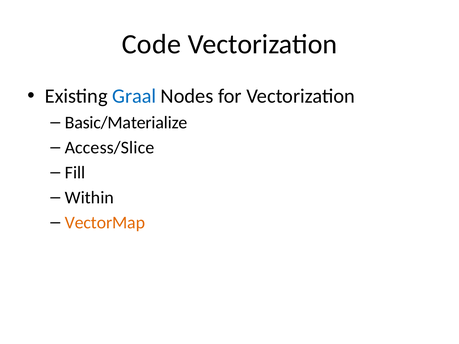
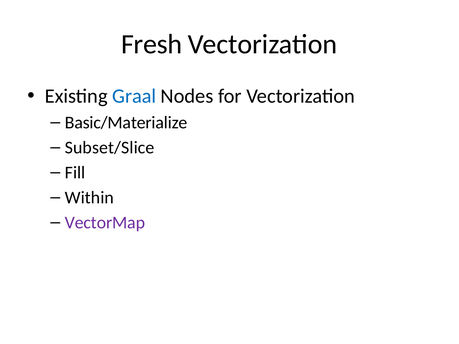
Code: Code -> Fresh (152, 44)
Access/Slice: Access/Slice -> Subset/Slice (110, 148)
VectorMap colour: orange -> purple (105, 223)
